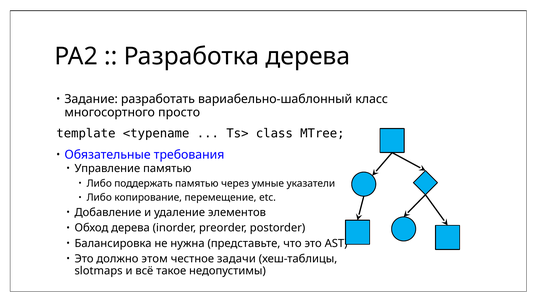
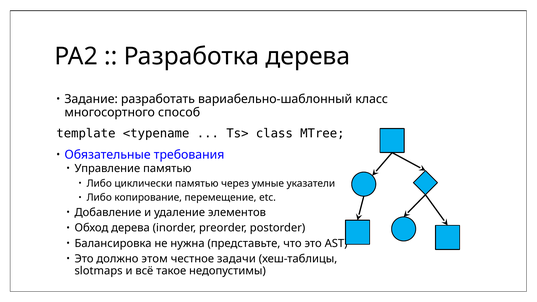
просто: просто -> способ (179, 112)
поддержать: поддержать -> циклически (143, 183)
